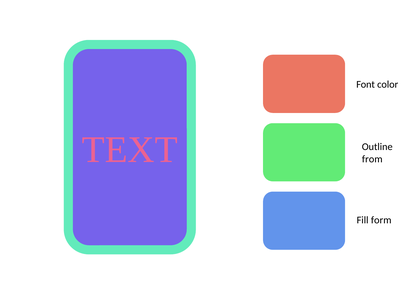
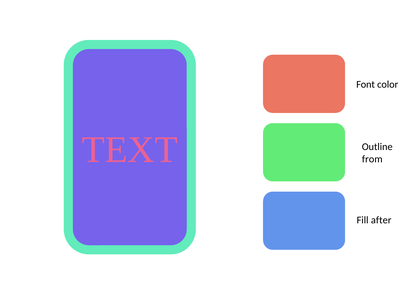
form: form -> after (381, 220)
